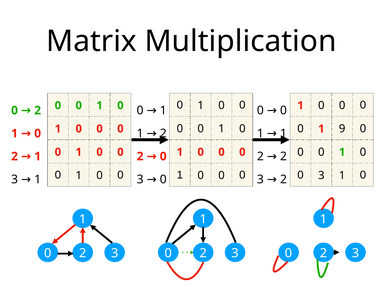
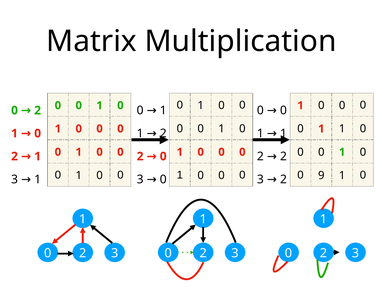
0 1 9: 9 -> 1 (342, 129)
0 3: 3 -> 9 (321, 176)
